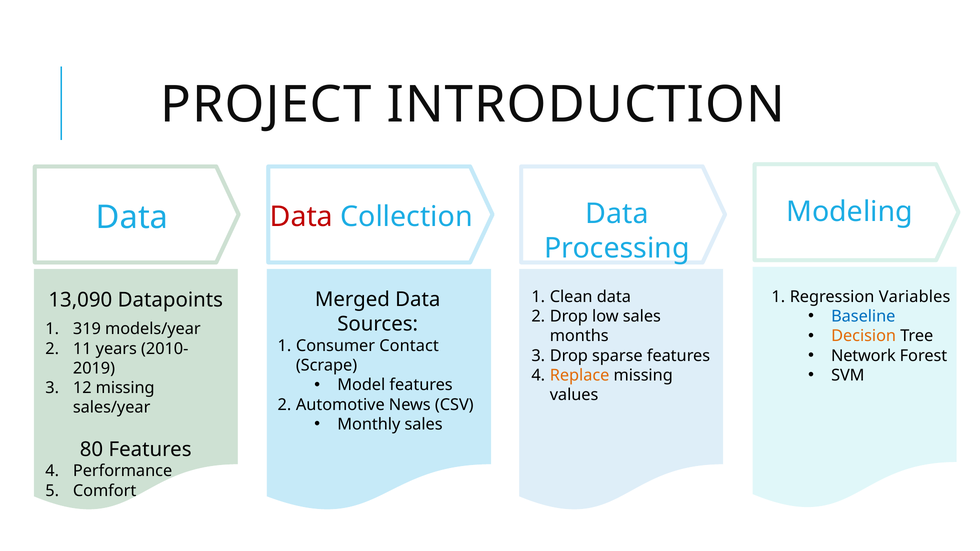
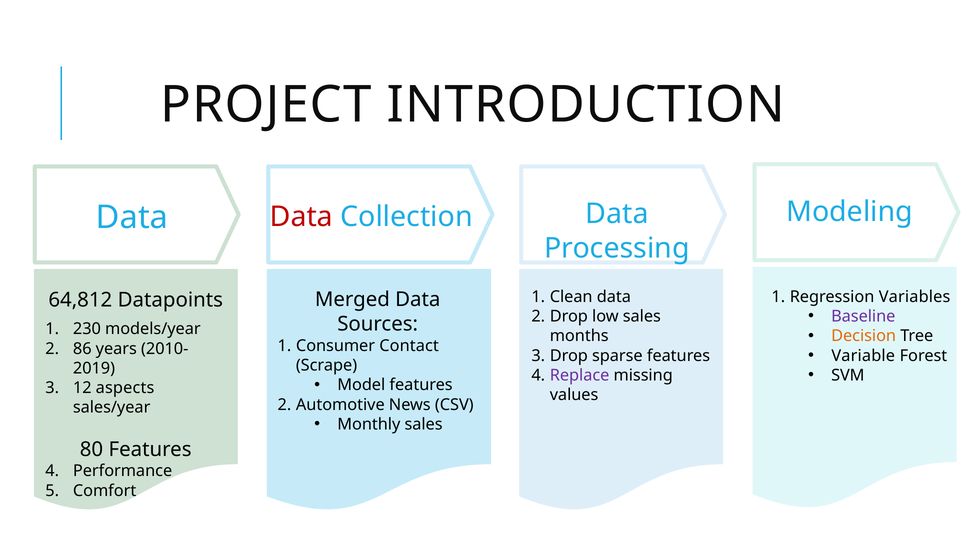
13,090: 13,090 -> 64,812 (80, 300)
Baseline colour: blue -> purple (863, 317)
319: 319 -> 230 (87, 329)
11: 11 -> 86 (82, 349)
Network: Network -> Variable (863, 356)
Replace colour: orange -> purple (580, 375)
12 missing: missing -> aspects (125, 388)
